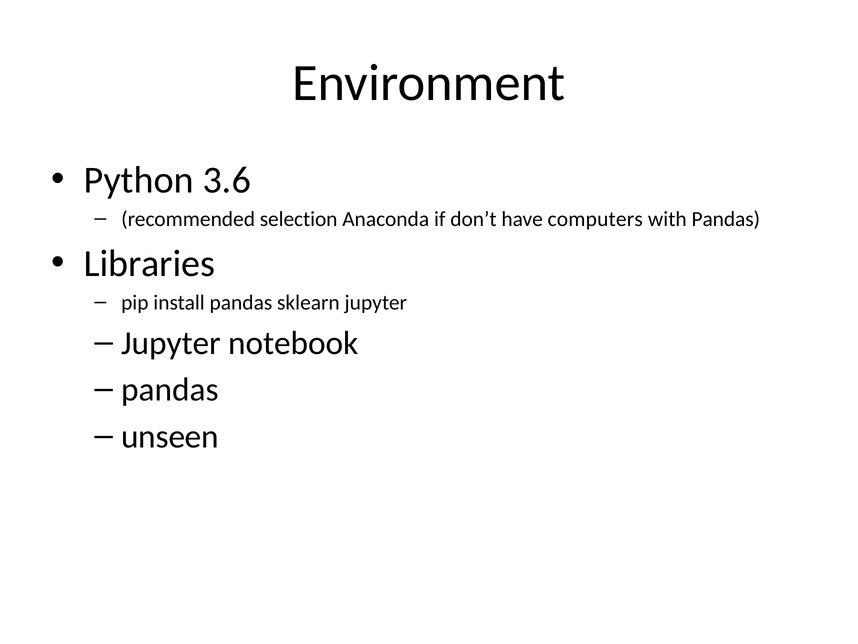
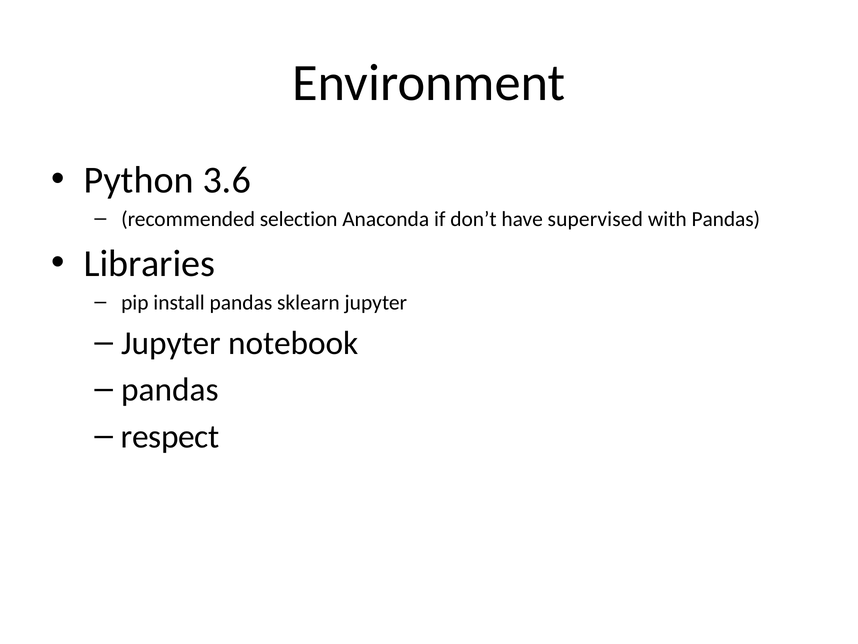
computers: computers -> supervised (595, 219)
unseen: unseen -> respect (170, 436)
